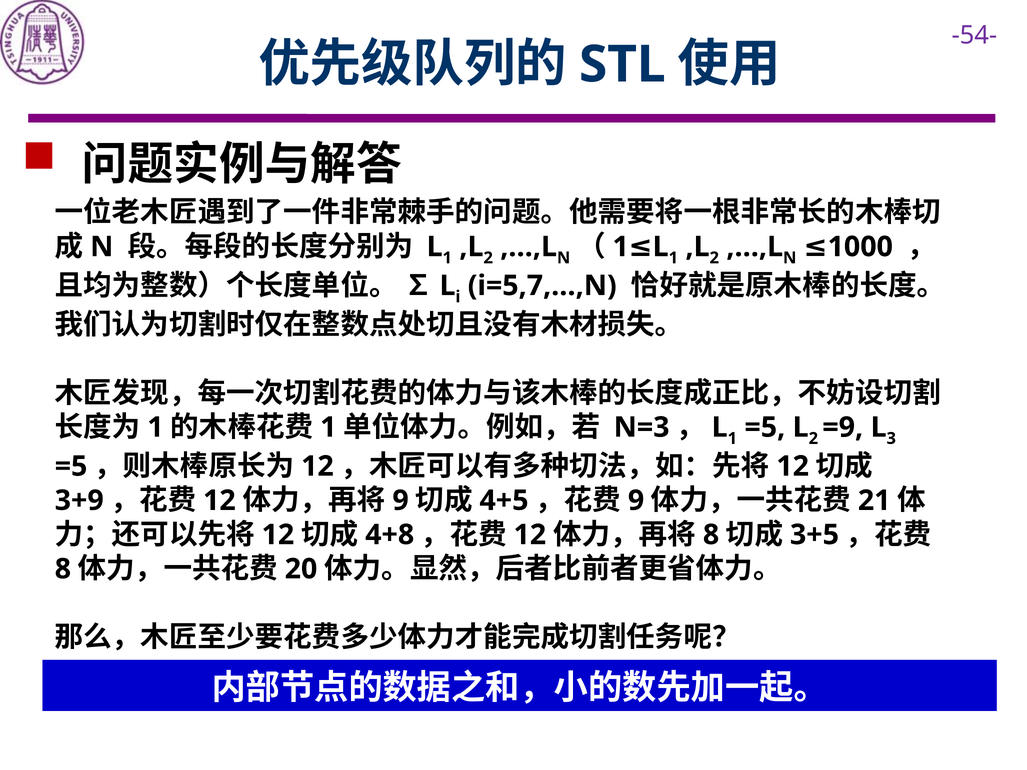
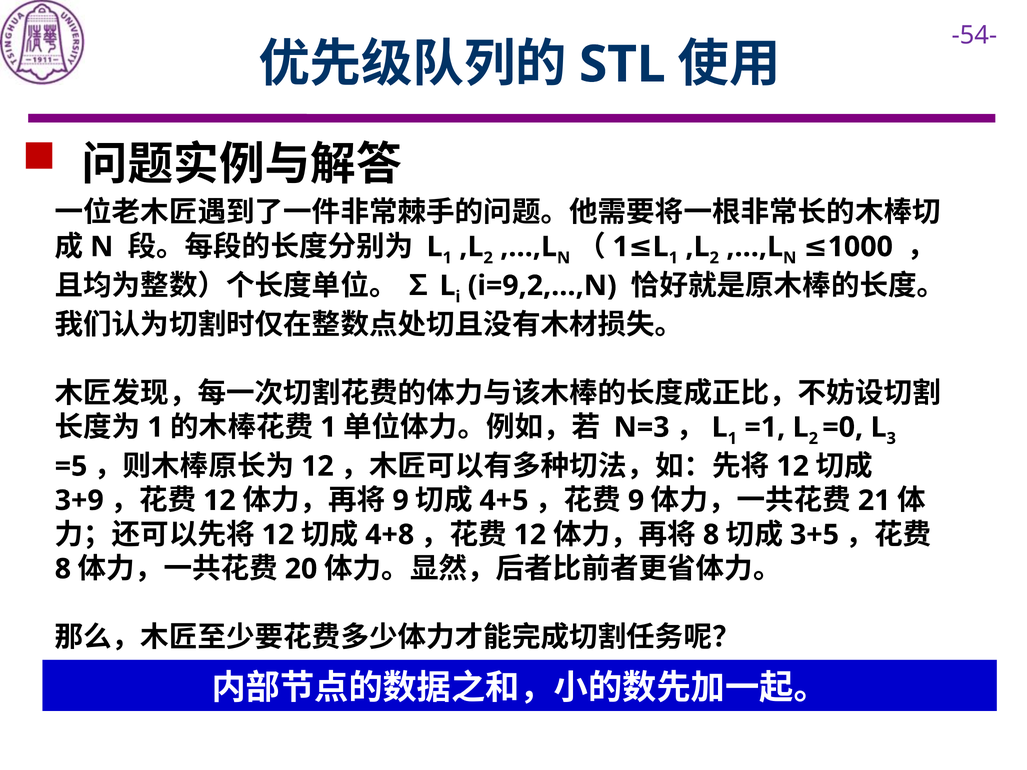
i=5,7,…,N: i=5,7,…,N -> i=9,2,…,N (542, 286)
=5: =5 -> =1 (765, 427)
=9: =9 -> =0 (843, 427)
